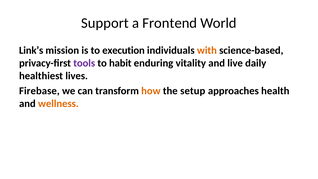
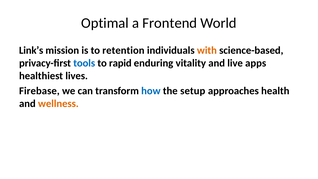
Support: Support -> Optimal (105, 23)
execution: execution -> retention (123, 50)
tools colour: purple -> blue (84, 63)
habit: habit -> rapid (120, 63)
daily: daily -> apps (256, 63)
how colour: orange -> blue (151, 91)
